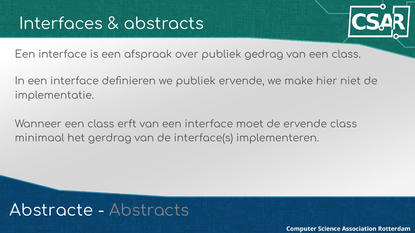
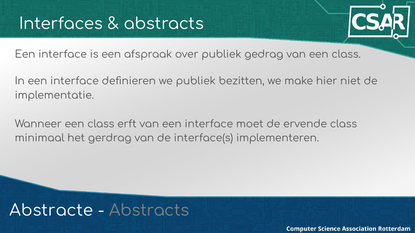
publiek ervende: ervende -> bezitten (242, 81)
